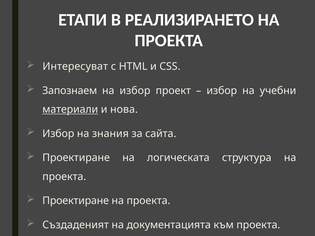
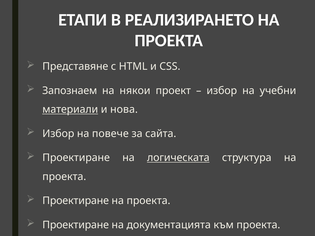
Интересуват: Интересуват -> Представяне (75, 67)
на избор: избор -> някои (135, 91)
знания: знания -> повече (110, 134)
логическата underline: none -> present (178, 158)
Създаденият: Създаденият -> Проектиране (76, 225)
